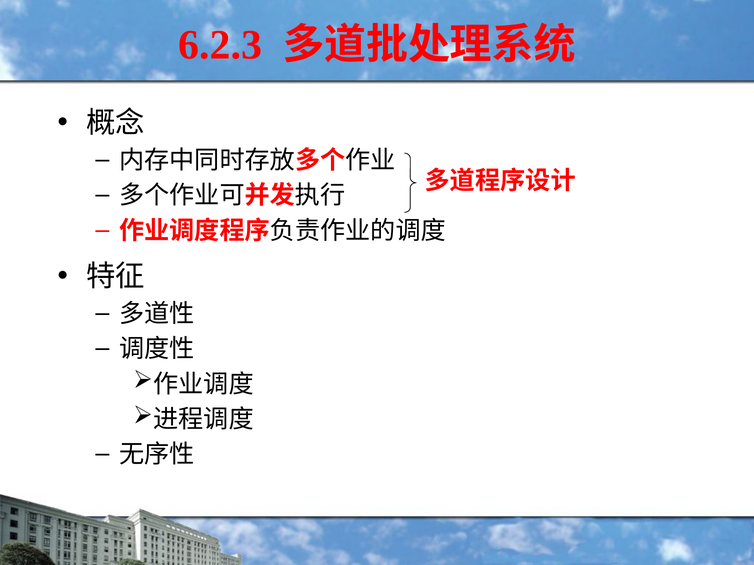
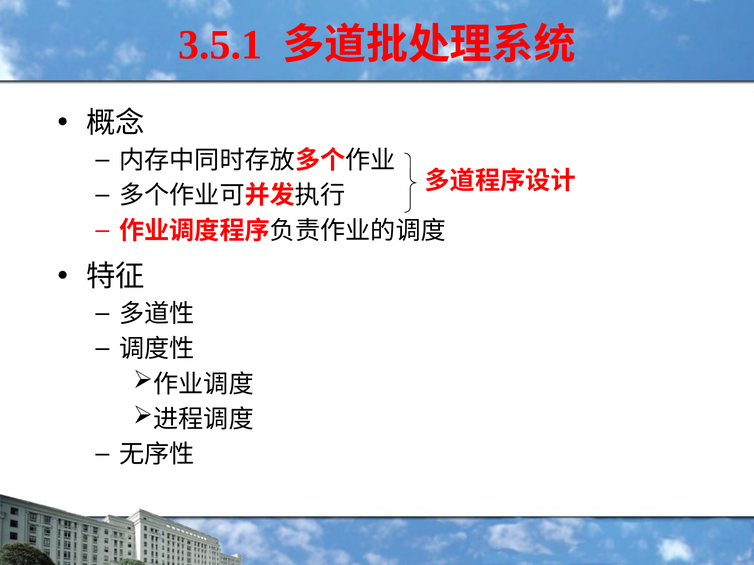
6.2.3: 6.2.3 -> 3.5.1 (220, 45)
